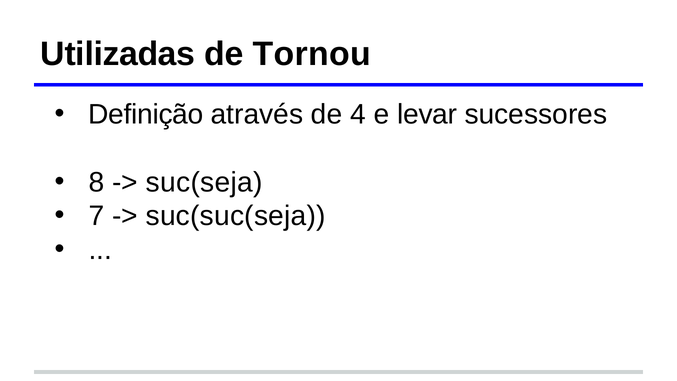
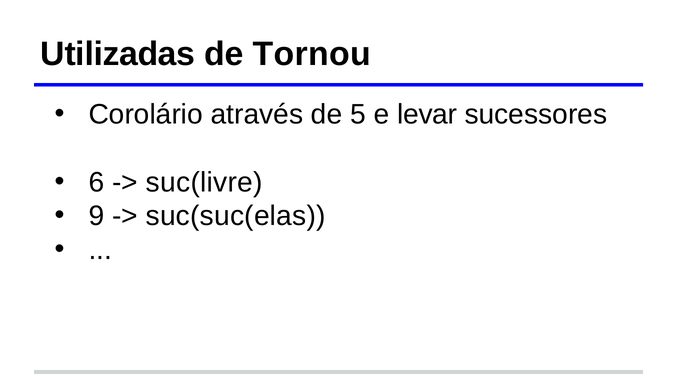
Definição: Definição -> Corolário (146, 115)
4: 4 -> 5 (358, 115)
8: 8 -> 6 (96, 182)
suc(seja: suc(seja -> suc(livre (204, 182)
7: 7 -> 9 (96, 216)
suc(suc(seja: suc(suc(seja -> suc(suc(elas (236, 216)
